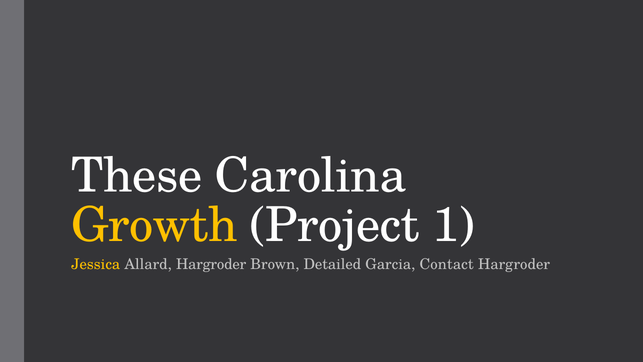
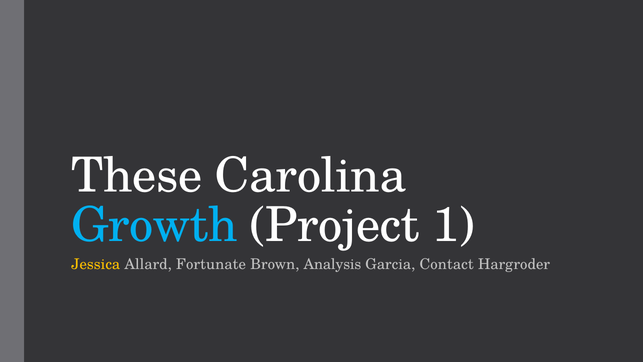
Growth colour: yellow -> light blue (154, 225)
Allard Hargroder: Hargroder -> Fortunate (211, 264)
Detailed: Detailed -> Analysis (332, 264)
